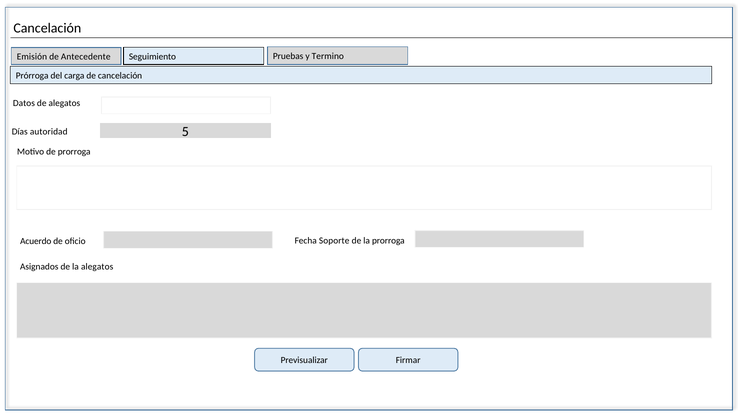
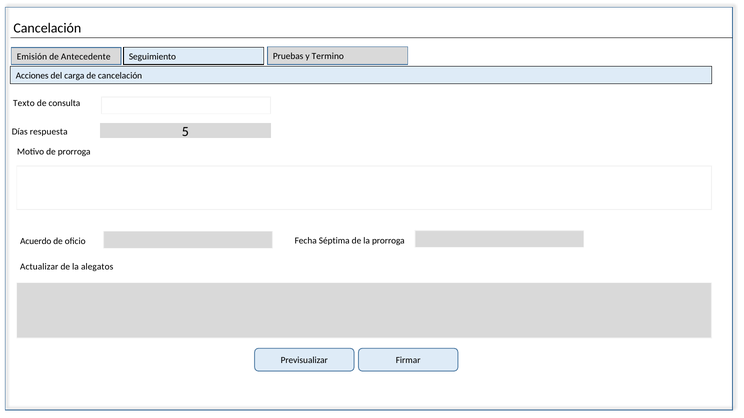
Prórroga: Prórroga -> Acciones (32, 76)
Datos: Datos -> Texto (24, 104)
de alegatos: alegatos -> consulta (64, 104)
autoridad: autoridad -> respuesta (49, 132)
Soporte: Soporte -> Séptima (334, 241)
Asignados: Asignados -> Actualizar (39, 267)
